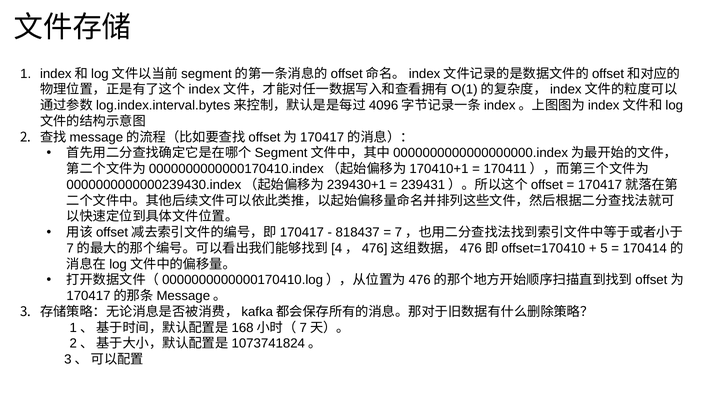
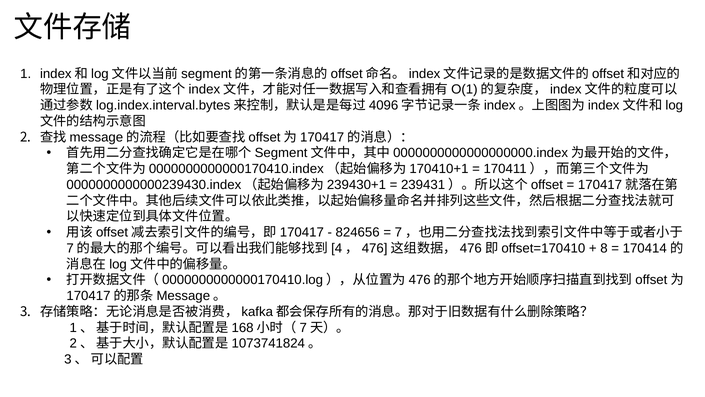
818437: 818437 -> 824656 (358, 232)
5: 5 -> 8 (604, 248)
